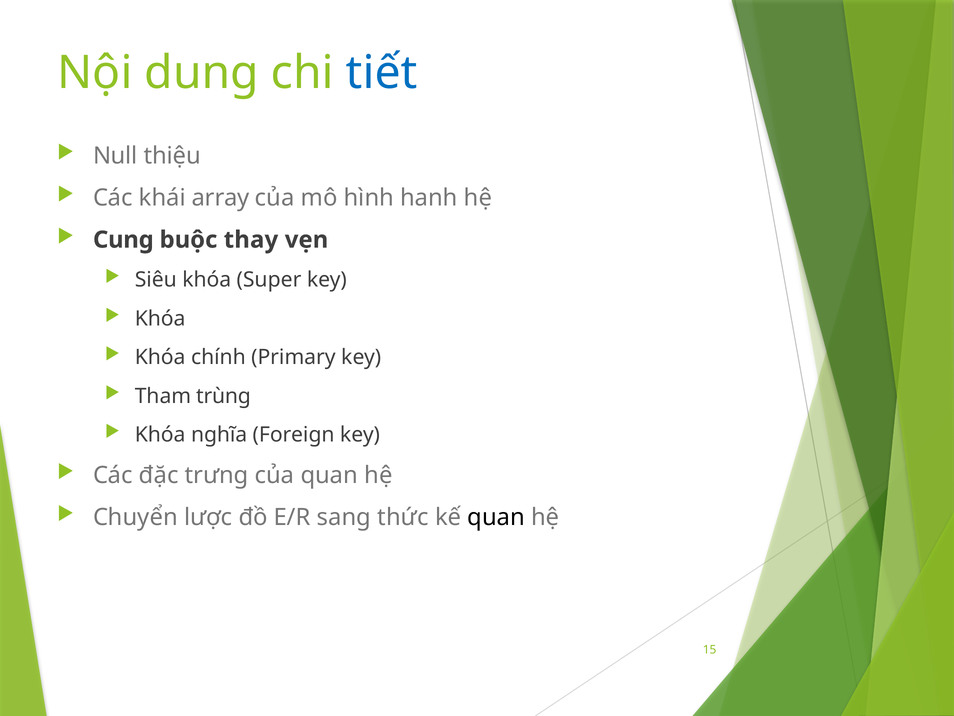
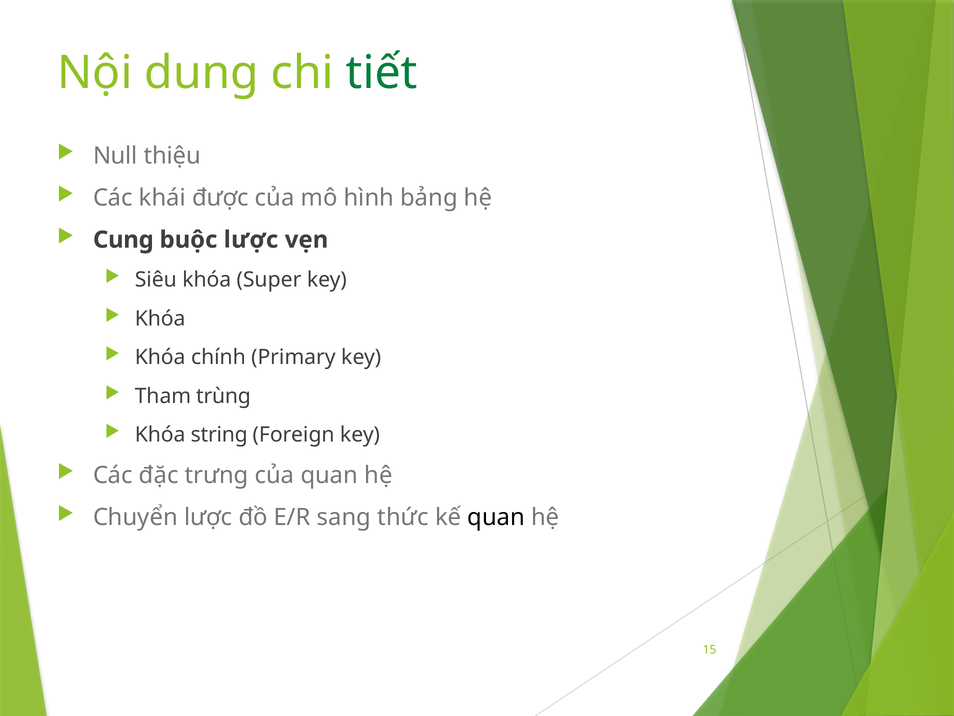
tiết colour: blue -> green (382, 73)
array: array -> được (221, 198)
hanh: hanh -> bảng (429, 198)
buộc thay: thay -> lược (251, 240)
nghĩa: nghĩa -> string (219, 434)
